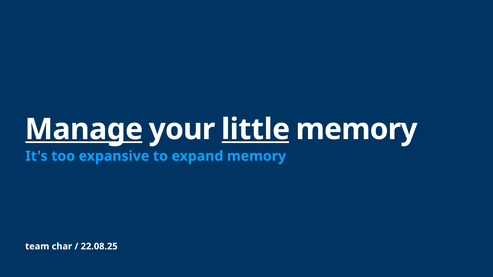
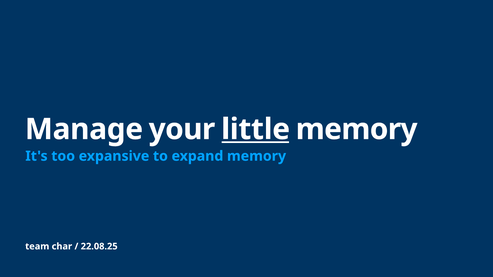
Manage underline: present -> none (84, 129)
